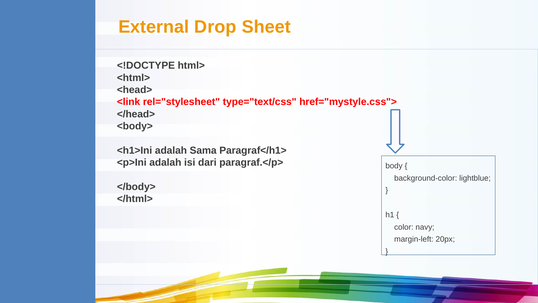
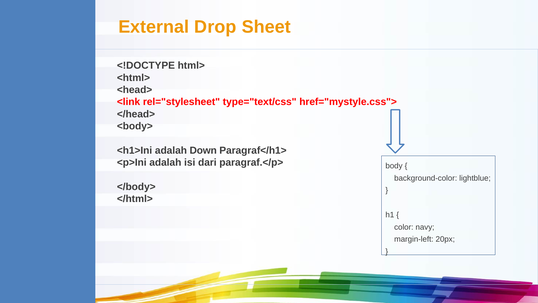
Sama: Sama -> Down (203, 150)
